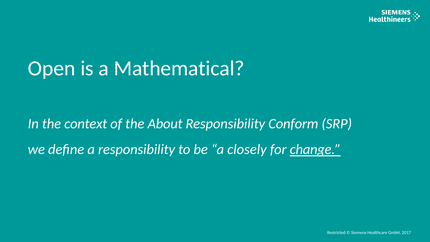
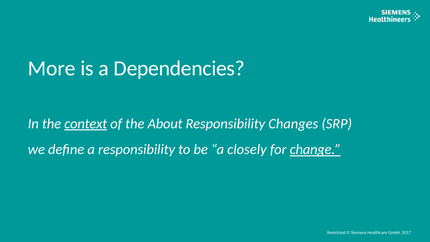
Open: Open -> More (52, 68)
Mathematical: Mathematical -> Dependencies (179, 68)
context underline: none -> present (86, 124)
Conform: Conform -> Changes (293, 124)
